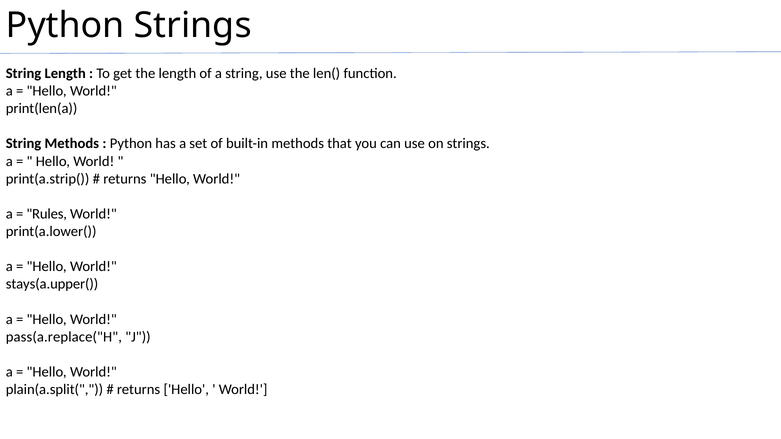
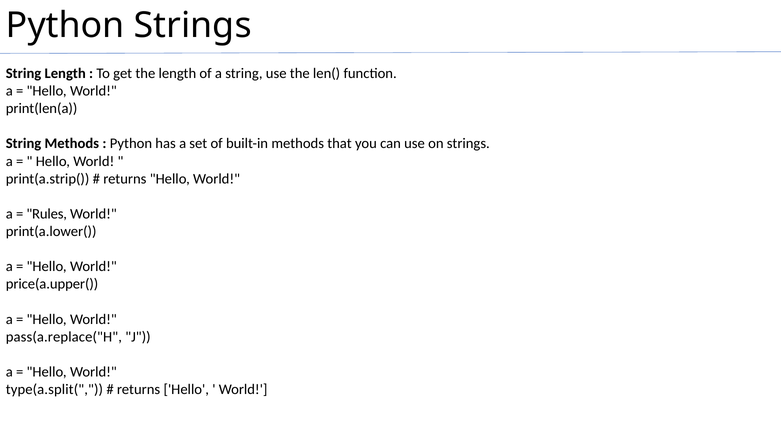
stays(a.upper(: stays(a.upper( -> price(a.upper( (52, 284)
plain(a.split(: plain(a.split( -> type(a.split( (54, 390)
